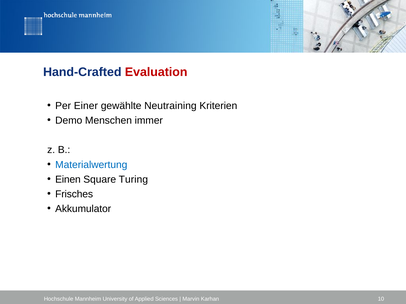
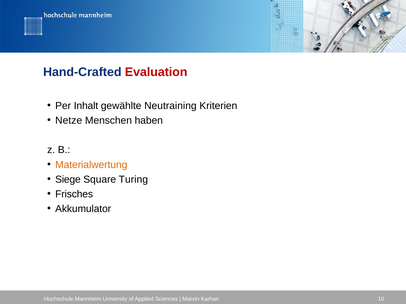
Einer: Einer -> Inhalt (86, 106)
Demo: Demo -> Netze (69, 121)
immer: immer -> haben (149, 121)
Materialwertung colour: blue -> orange (91, 165)
Einen: Einen -> Siege (68, 180)
